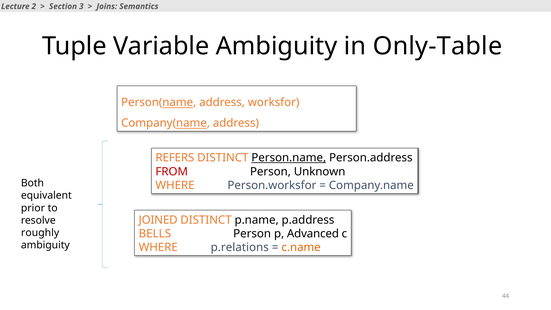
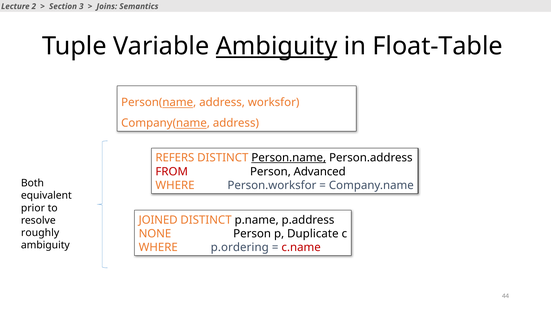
Ambiguity underline: none -> present (277, 46)
Only-Table: Only-Table -> Float-Table (438, 46)
Unknown: Unknown -> Advanced (320, 172)
BELLS: BELLS -> NONE (155, 234)
Advanced: Advanced -> Duplicate (313, 234)
p.relations: p.relations -> p.ordering (240, 247)
c.name colour: orange -> red (301, 247)
